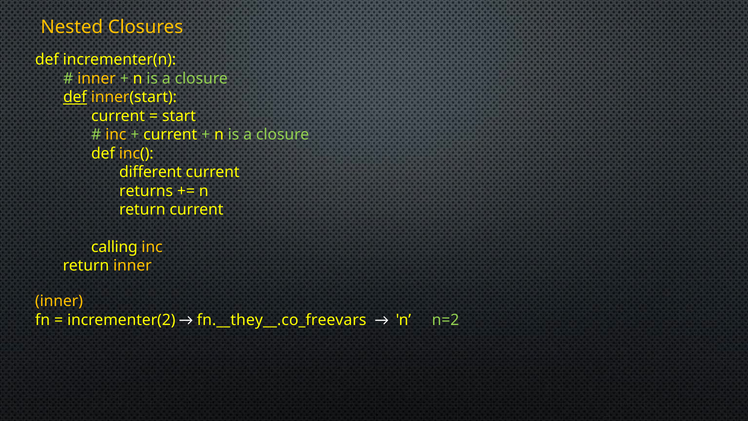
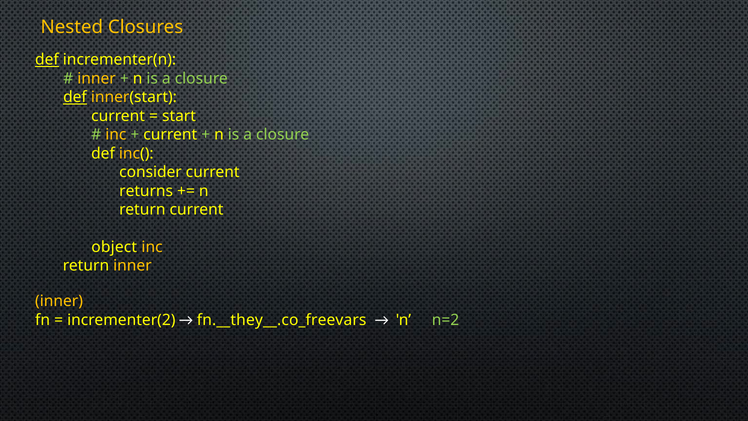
def underline: none -> present (47, 60)
different: different -> consider (151, 172)
calling: calling -> object (114, 247)
